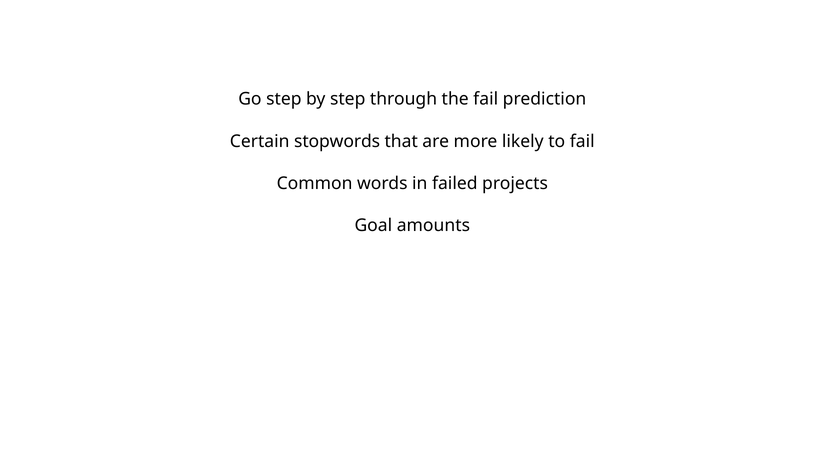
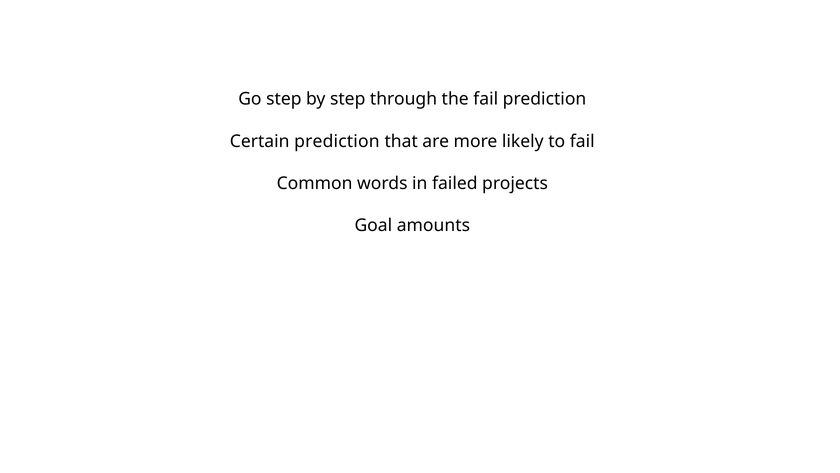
Certain stopwords: stopwords -> prediction (337, 141)
